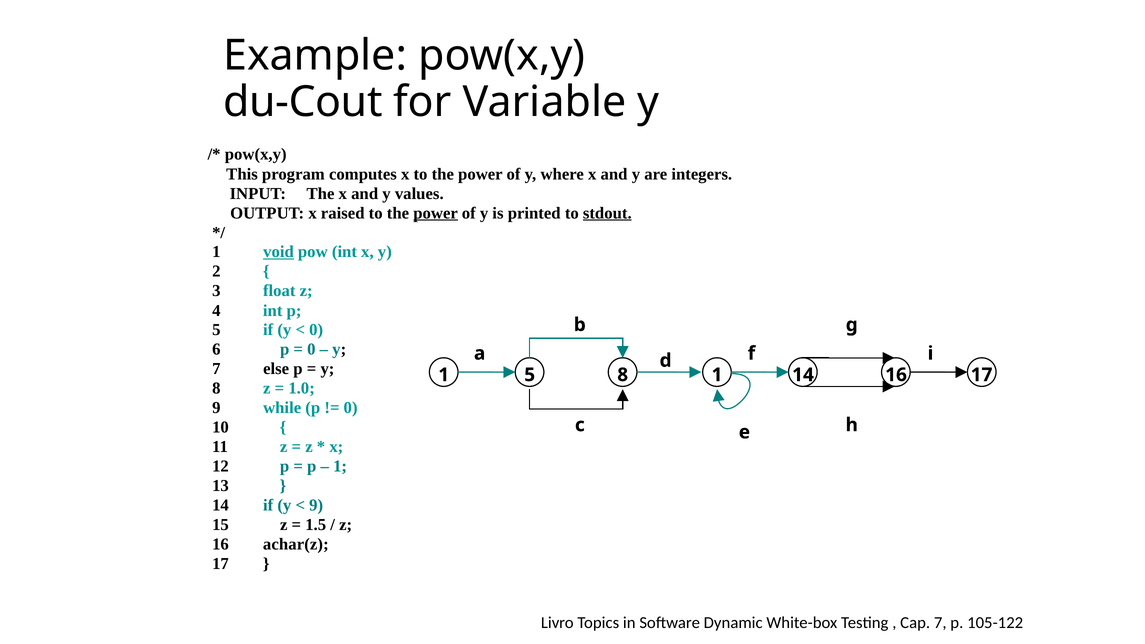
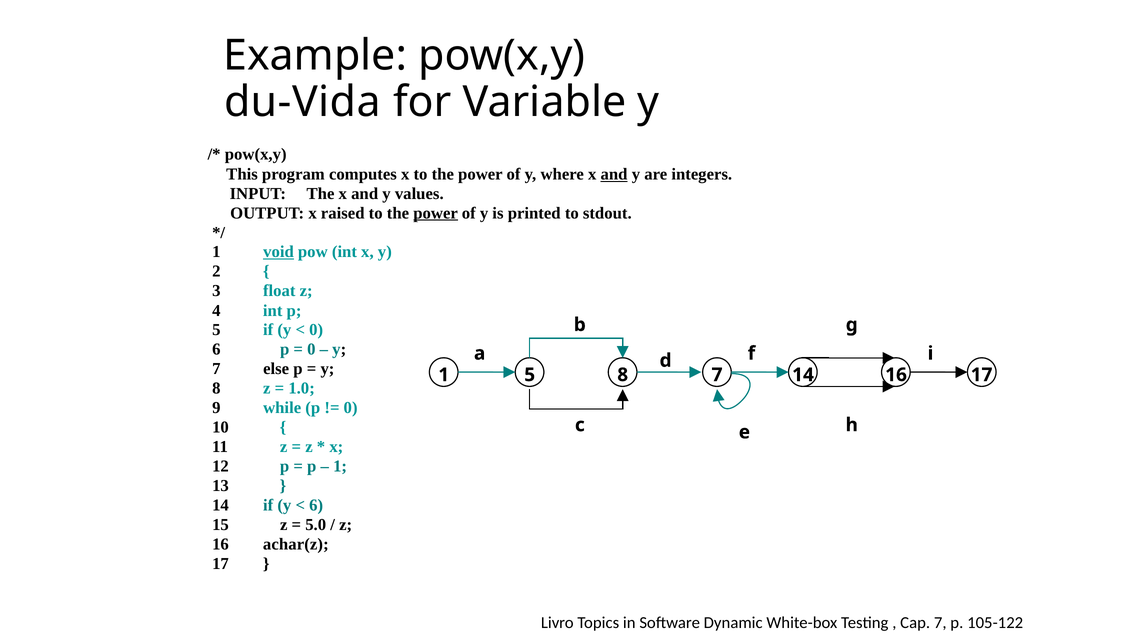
du-Cout: du-Cout -> du-Vida (302, 102)
and underline: none -> present (614, 174)
stdout underline: present -> none (607, 213)
8 1: 1 -> 7 (717, 375)
9: 9 -> 6 (316, 505)
1.5: 1.5 -> 5.0 (316, 525)
